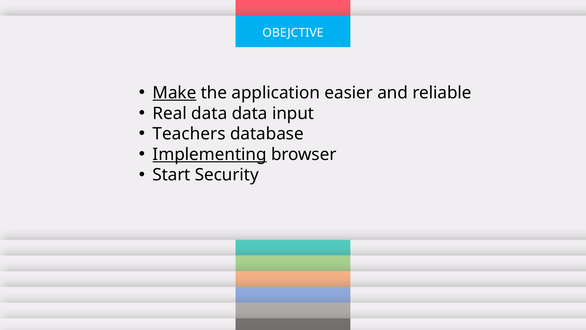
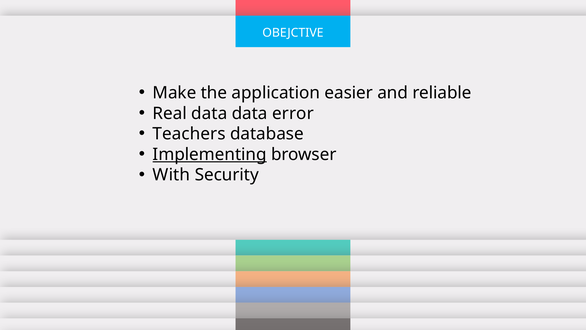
Make underline: present -> none (175, 93)
input: input -> error (293, 113)
Start: Start -> With (171, 175)
